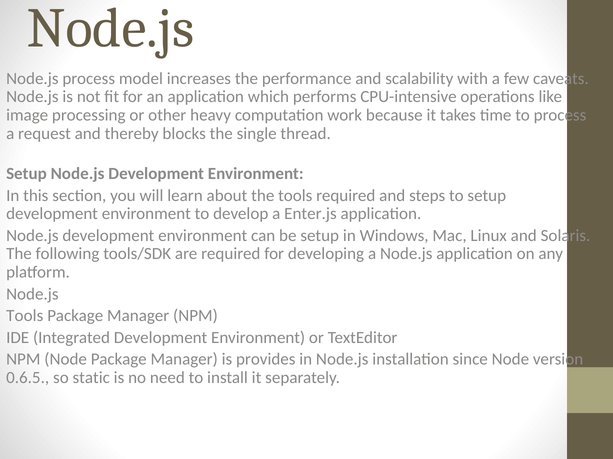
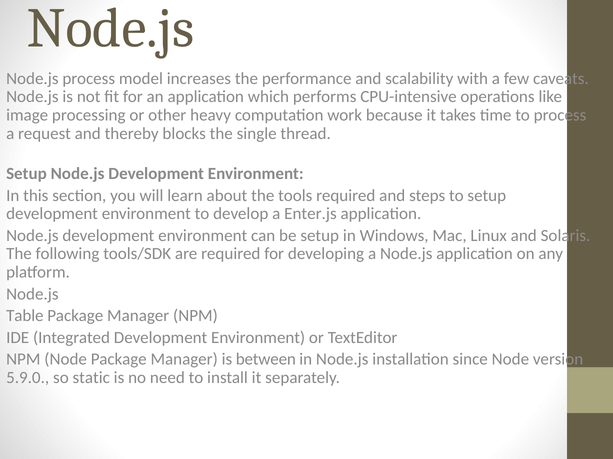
Tools: Tools -> Table (25, 316)
provides: provides -> between (266, 360)
0.6.5: 0.6.5 -> 5.9.0 (28, 378)
